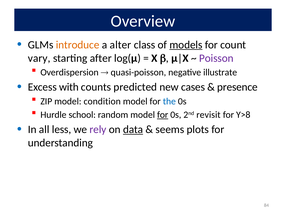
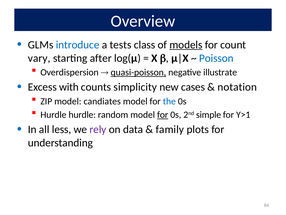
introduce colour: orange -> blue (78, 45)
alter: alter -> tests (121, 45)
Poisson colour: purple -> blue (216, 58)
quasi-poisson underline: none -> present (138, 72)
predicted: predicted -> simplicity (135, 87)
presence: presence -> notation (237, 87)
condition: condition -> candiates (102, 101)
Hurdle school: school -> hurdle (82, 114)
revisit: revisit -> simple (209, 114)
Y>8: Y>8 -> Y>1 (243, 114)
data underline: present -> none (133, 129)
seems: seems -> family (170, 129)
